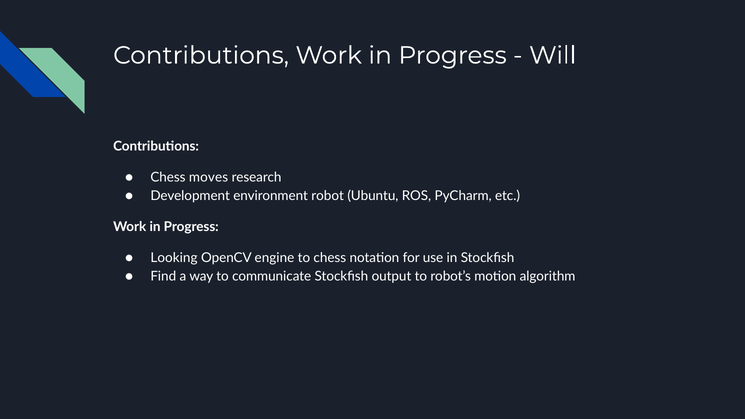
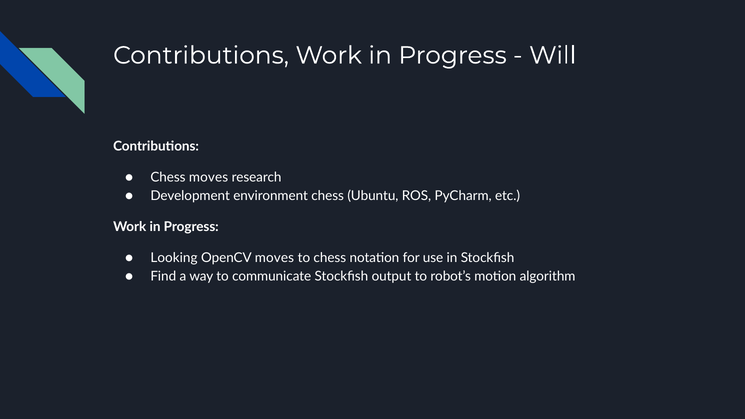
environment robot: robot -> chess (328, 196)
OpenCV engine: engine -> moves (274, 258)
